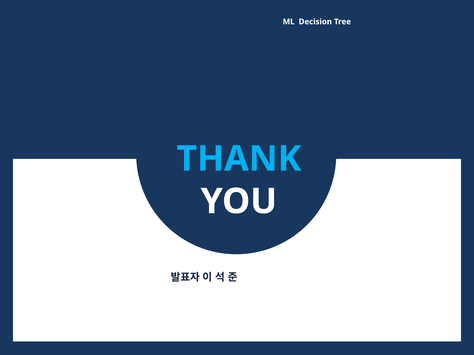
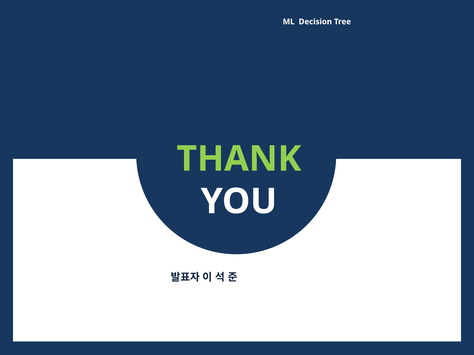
THANK colour: light blue -> light green (239, 159)
